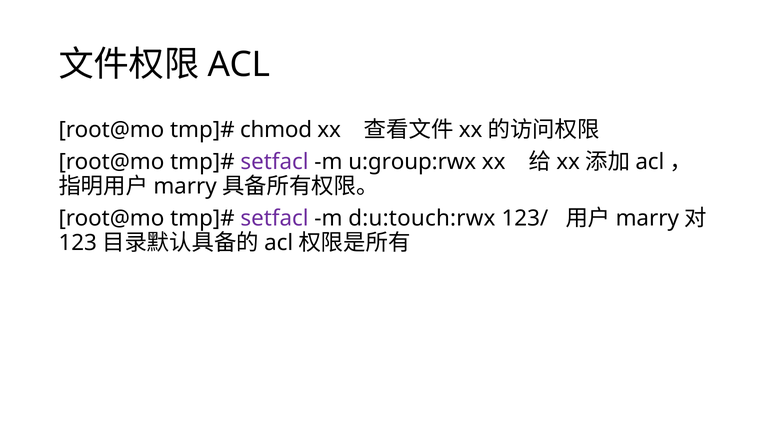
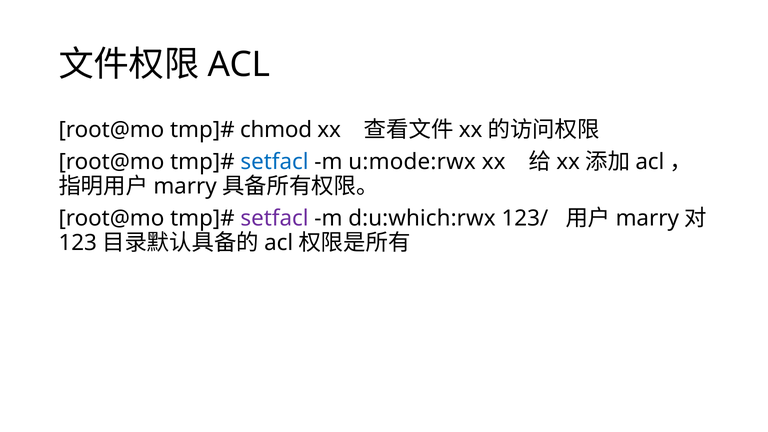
setfacl colour: purple -> blue (275, 162)
u:group:rwx: u:group:rwx -> u:mode:rwx (412, 162)
d:u:touch:rwx: d:u:touch:rwx -> d:u:which:rwx (422, 218)
